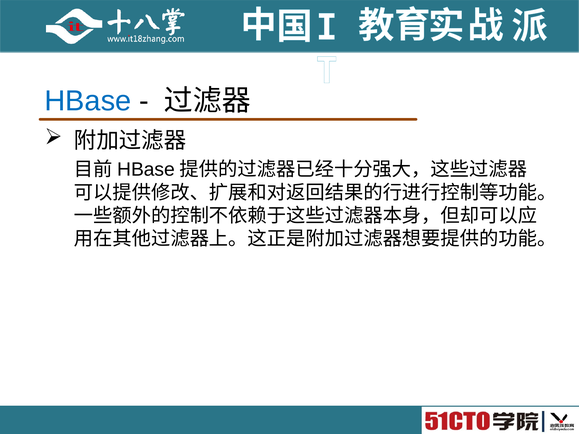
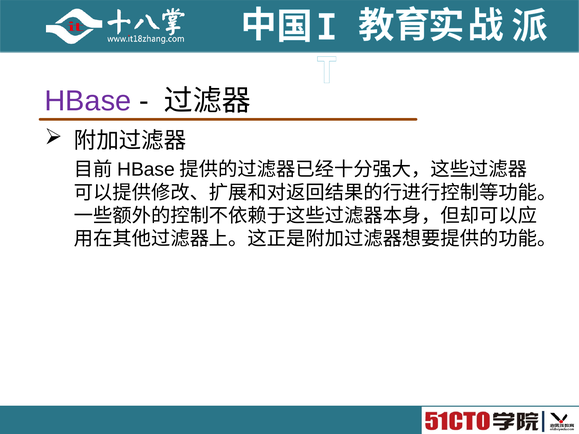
HBase colour: blue -> purple (88, 101)
